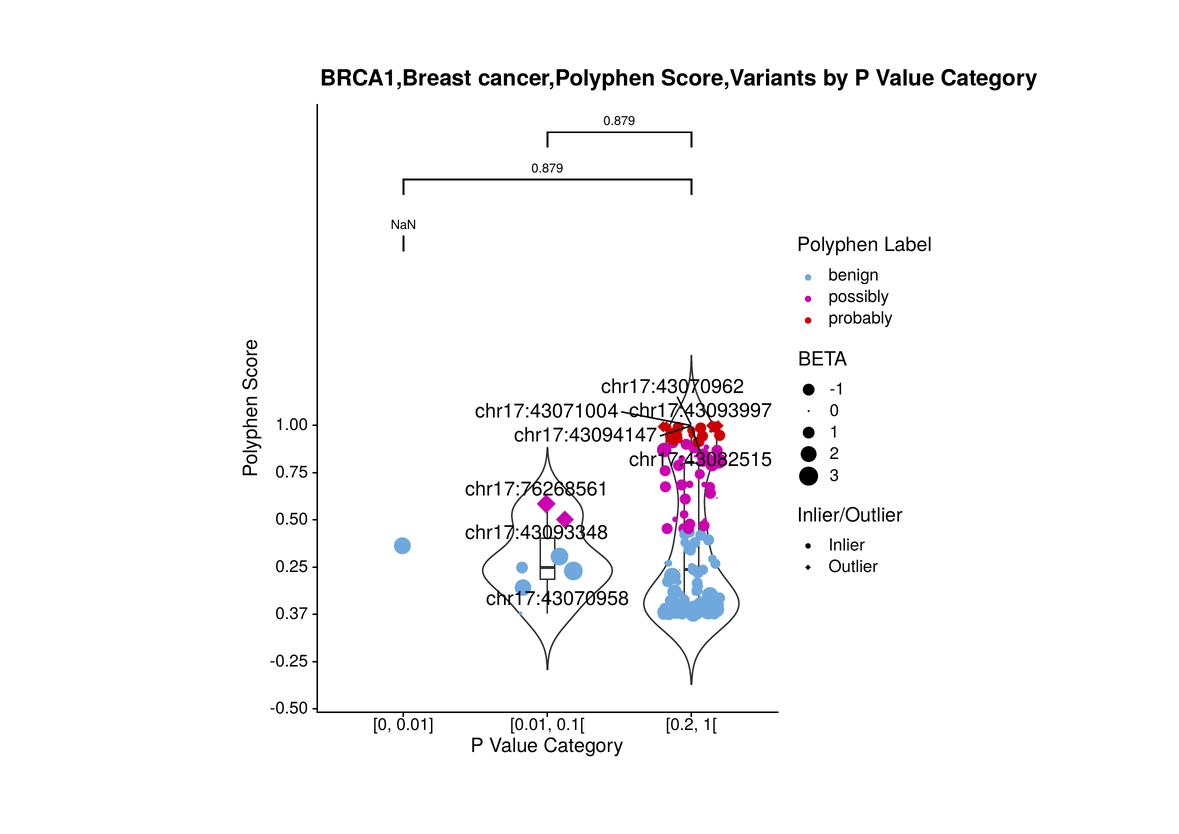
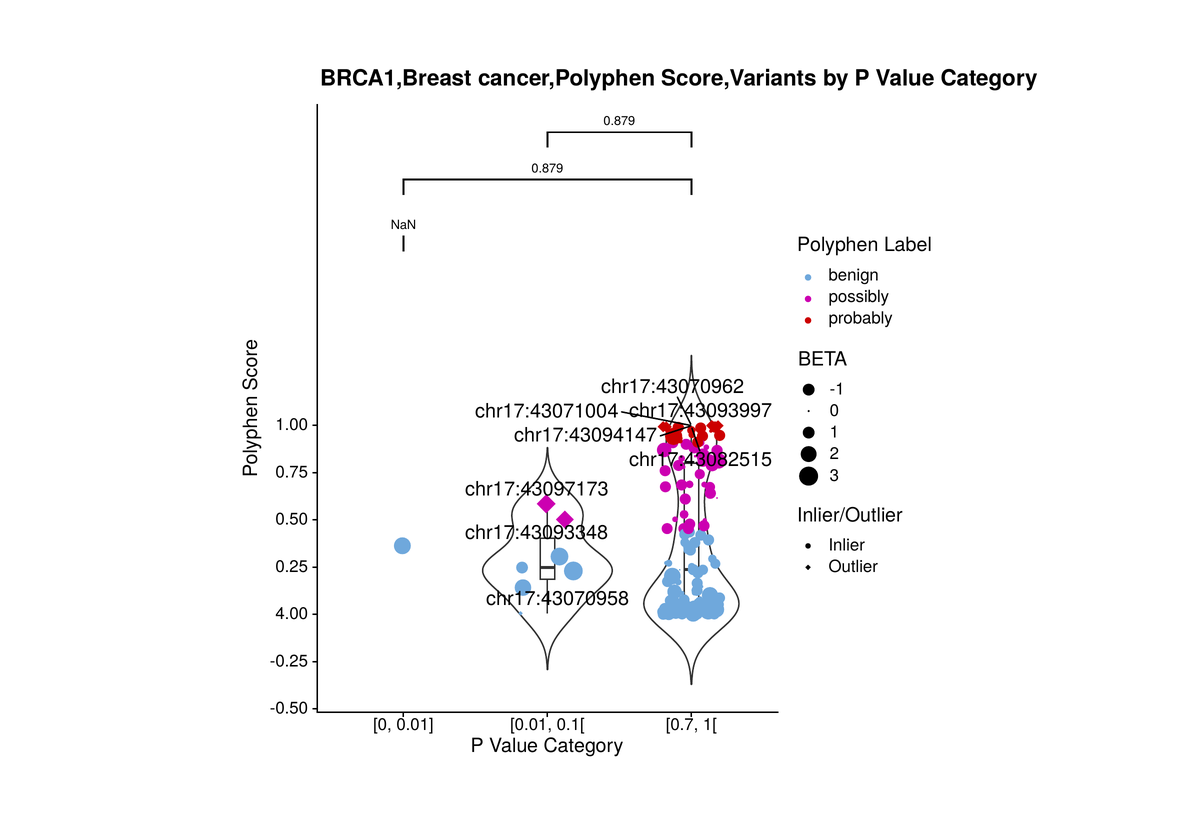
chr17:76268561: chr17:76268561 -> chr17:43097173 (537, 489)
0.37: 0.37 -> 4.00 (292, 613)
0.2: 0.2 -> 0.7 (682, 724)
